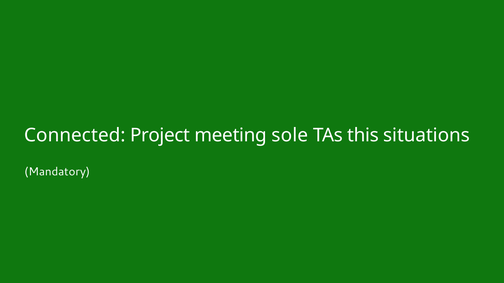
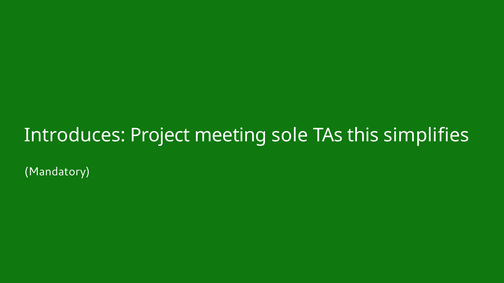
Connected: Connected -> Introduces (75, 136)
situations: situations -> simplifies (426, 136)
